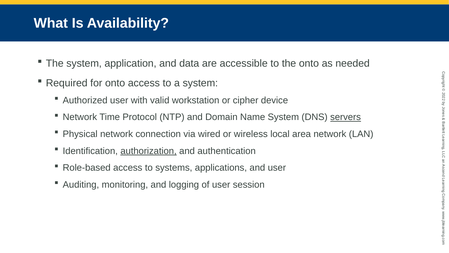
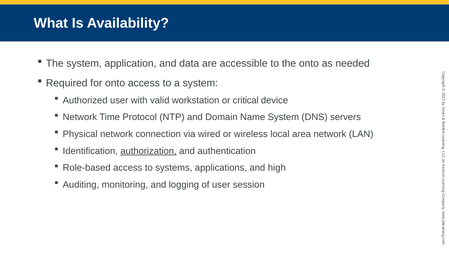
cipher: cipher -> critical (246, 100)
servers underline: present -> none (346, 117)
and user: user -> high (277, 168)
